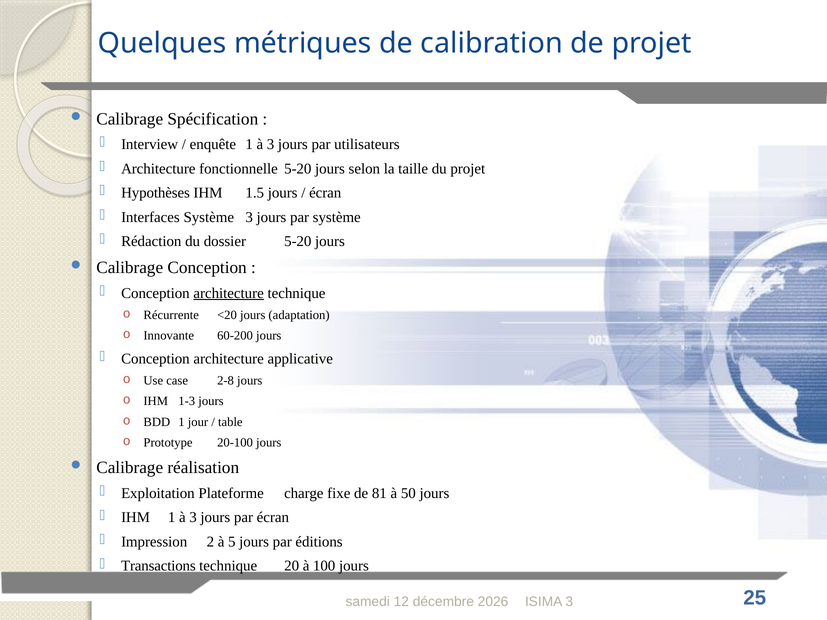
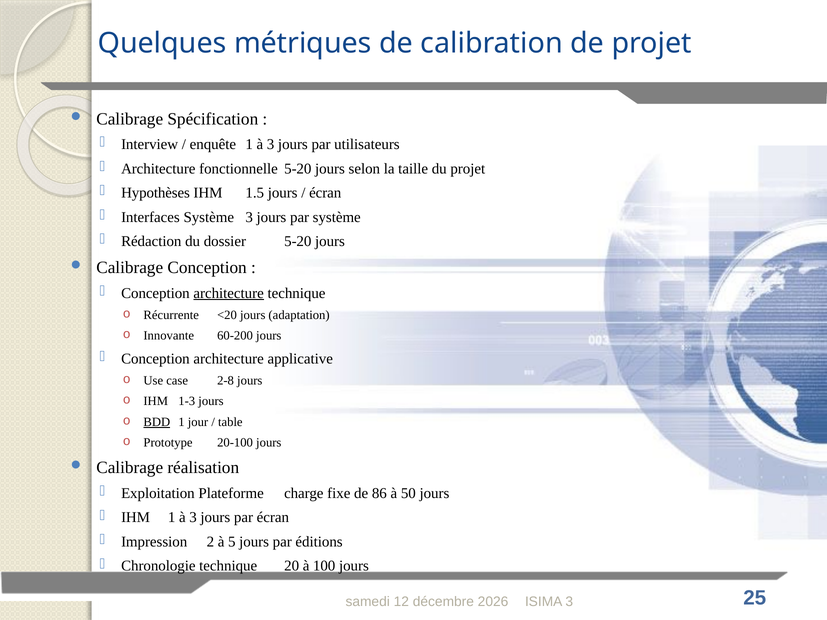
BDD underline: none -> present (157, 422)
81: 81 -> 86 (379, 493)
Transactions: Transactions -> Chronologie (158, 566)
